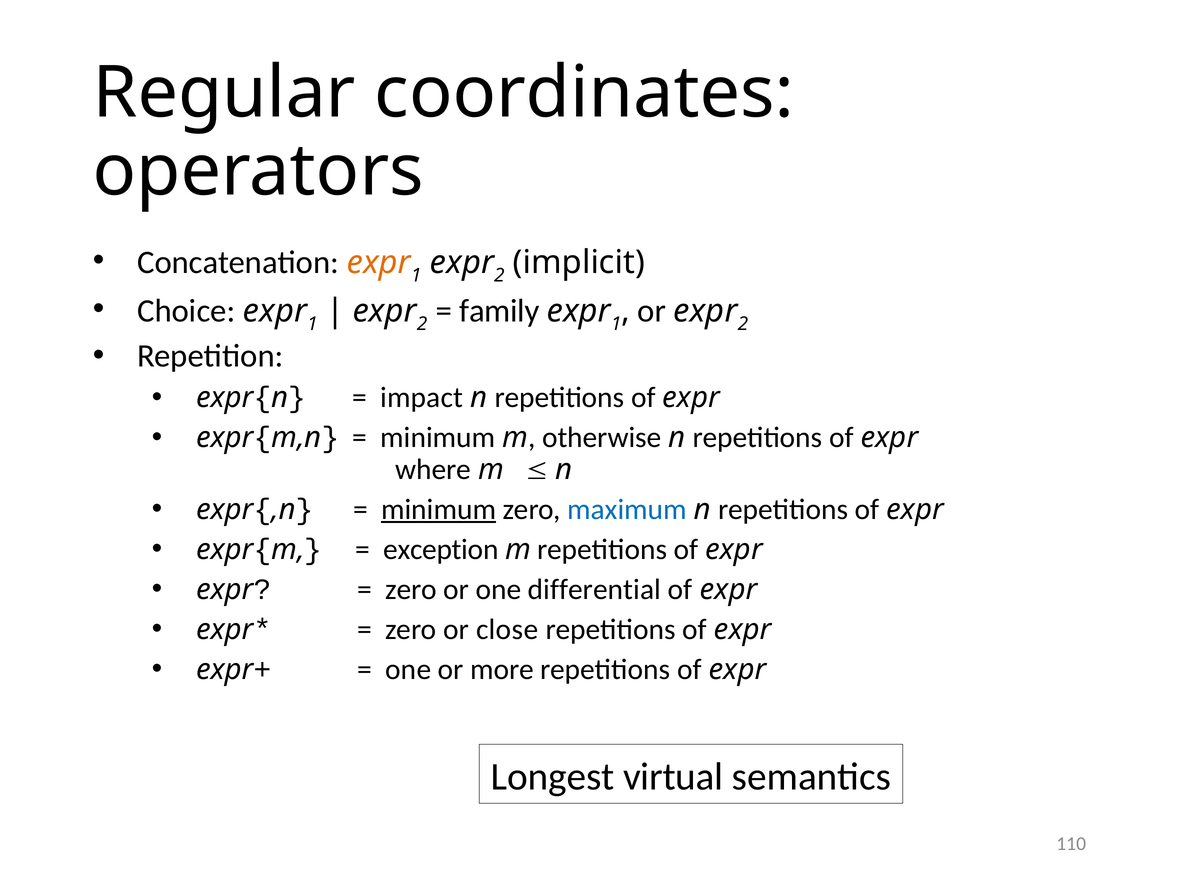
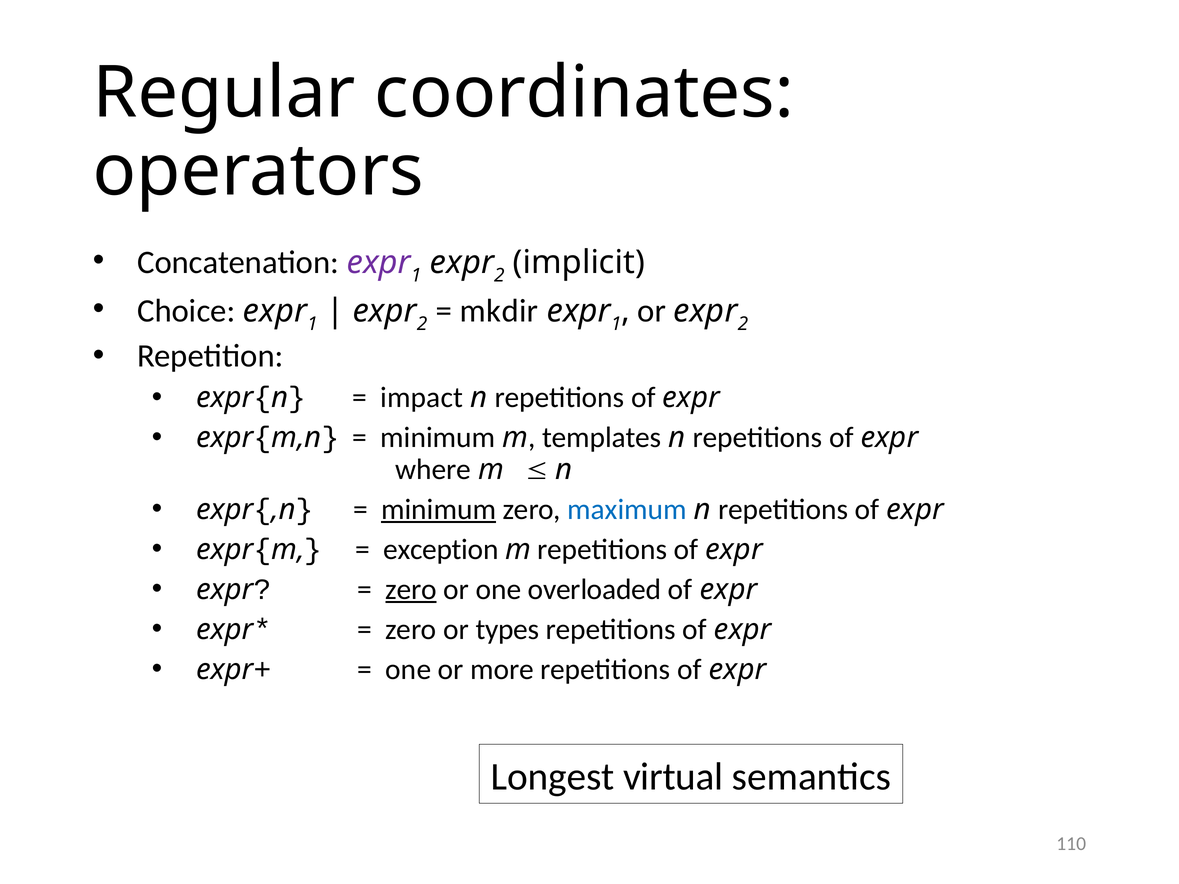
expr colour: orange -> purple (379, 263)
family: family -> mkdir (499, 311)
otherwise: otherwise -> templates (602, 438)
zero underline: none -> present (411, 590)
differential: differential -> overloaded (595, 590)
close: close -> types (507, 630)
